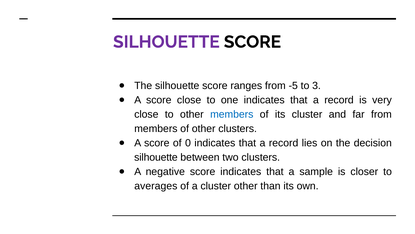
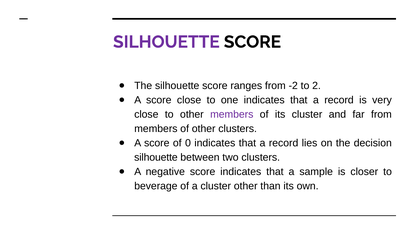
-5: -5 -> -2 (293, 85)
3: 3 -> 2 (317, 85)
members colour: blue -> purple (232, 114)
averages: averages -> beverage (156, 186)
